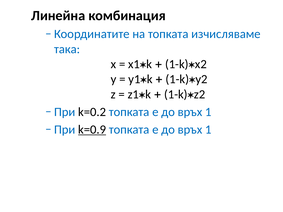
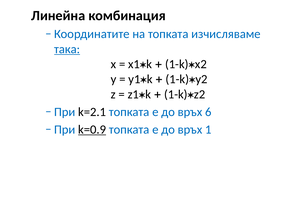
така underline: none -> present (67, 49)
k=0.2: k=0.2 -> k=2.1 (92, 112)
1: 1 -> 6 (208, 112)
